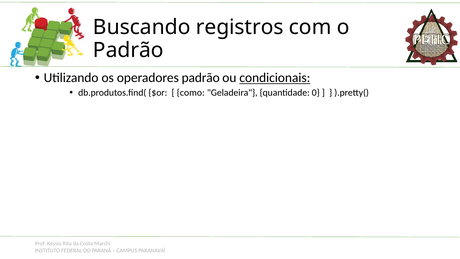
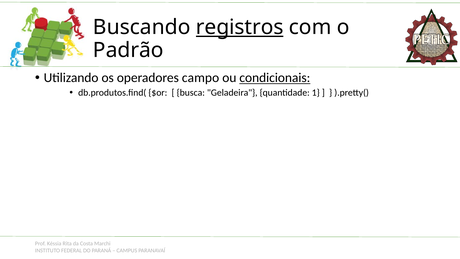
registros underline: none -> present (240, 27)
operadores padrão: padrão -> campo (201, 78)
como: como -> busca (191, 93)
0: 0 -> 1 (316, 93)
